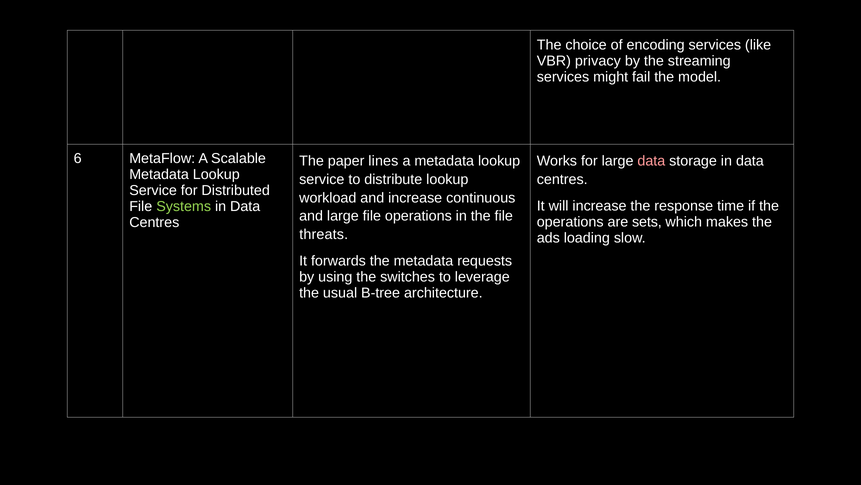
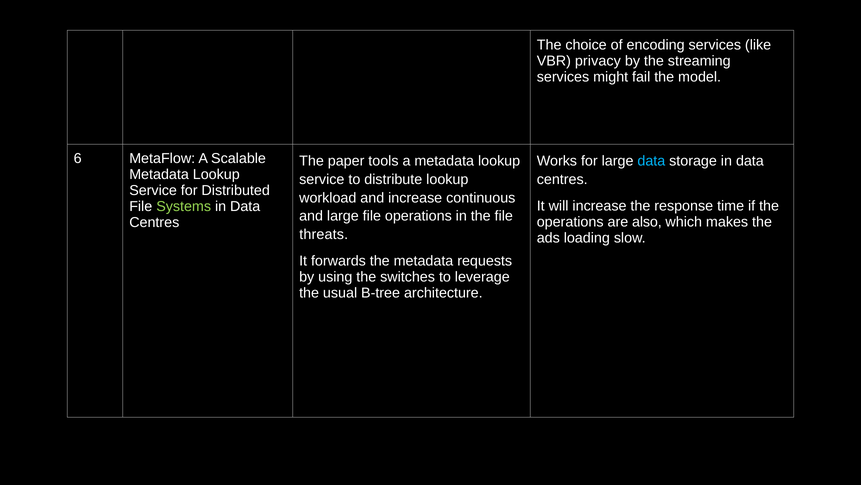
lines: lines -> tools (383, 161)
data colour: pink -> light blue (651, 161)
sets: sets -> also (647, 222)
